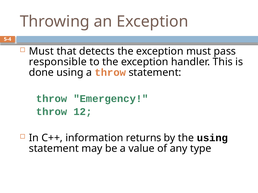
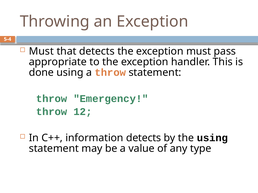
responsible: responsible -> appropriate (58, 62)
information returns: returns -> detects (144, 138)
